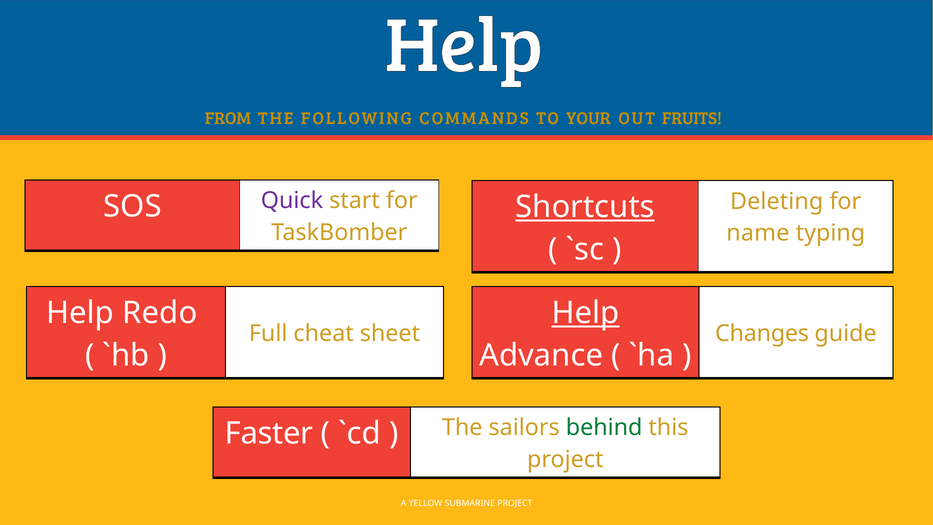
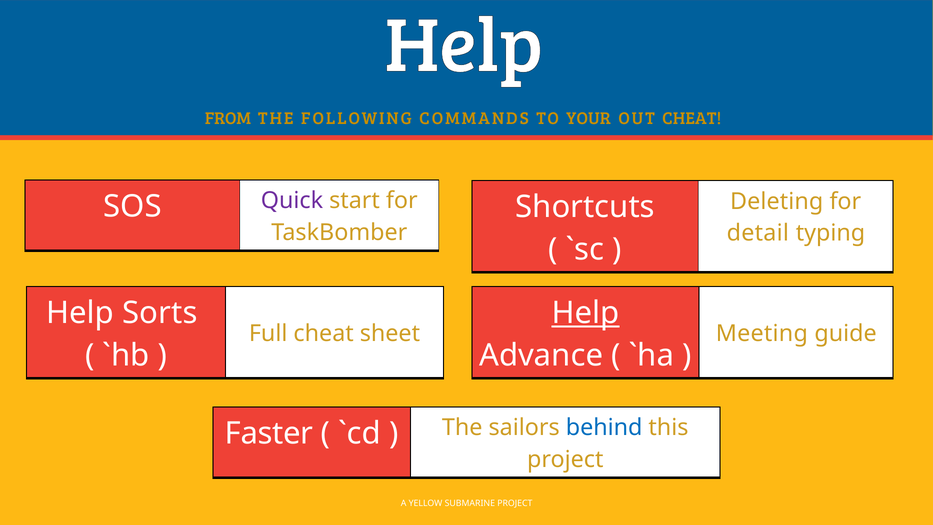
OUT FRUITS: FRUITS -> CHEAT (692, 119)
Shortcuts underline: present -> none (585, 207)
name: name -> detail (758, 233)
Redo: Redo -> Sorts (160, 313)
Changes: Changes -> Meeting (762, 334)
behind colour: green -> blue (604, 428)
